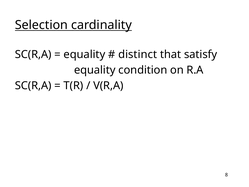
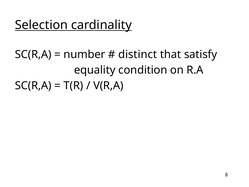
equality: equality -> number (84, 54)
